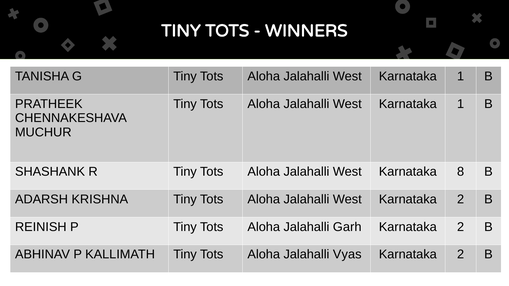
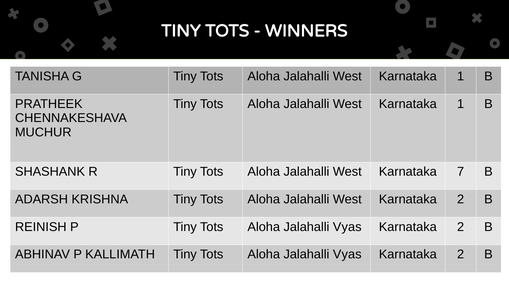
8: 8 -> 7 (461, 172)
Garh: Garh -> Vyas (347, 227)
